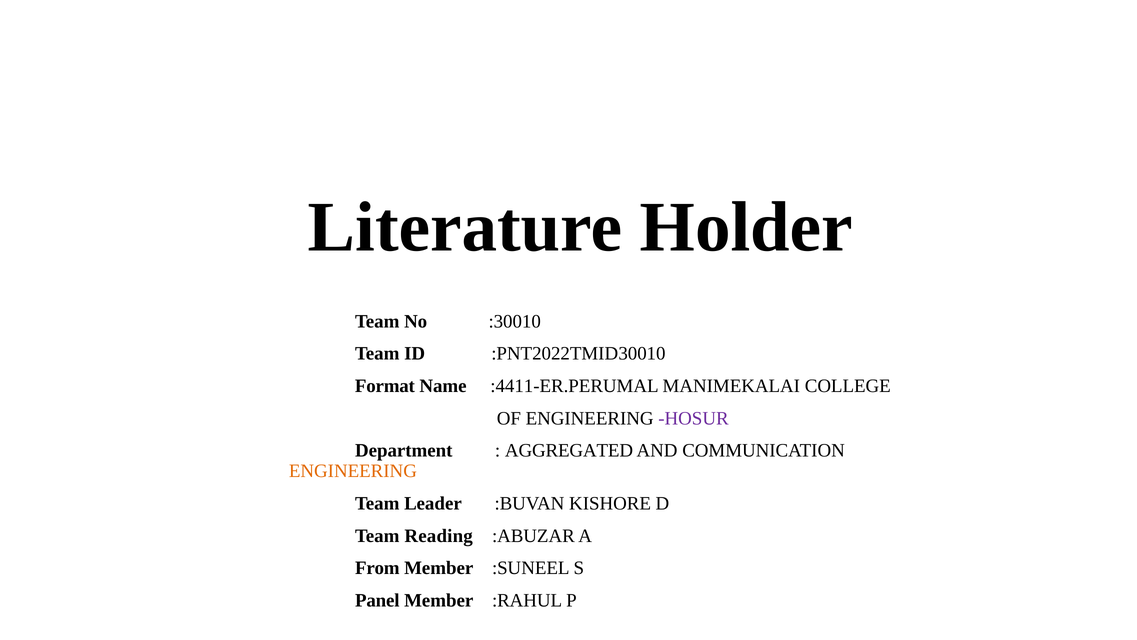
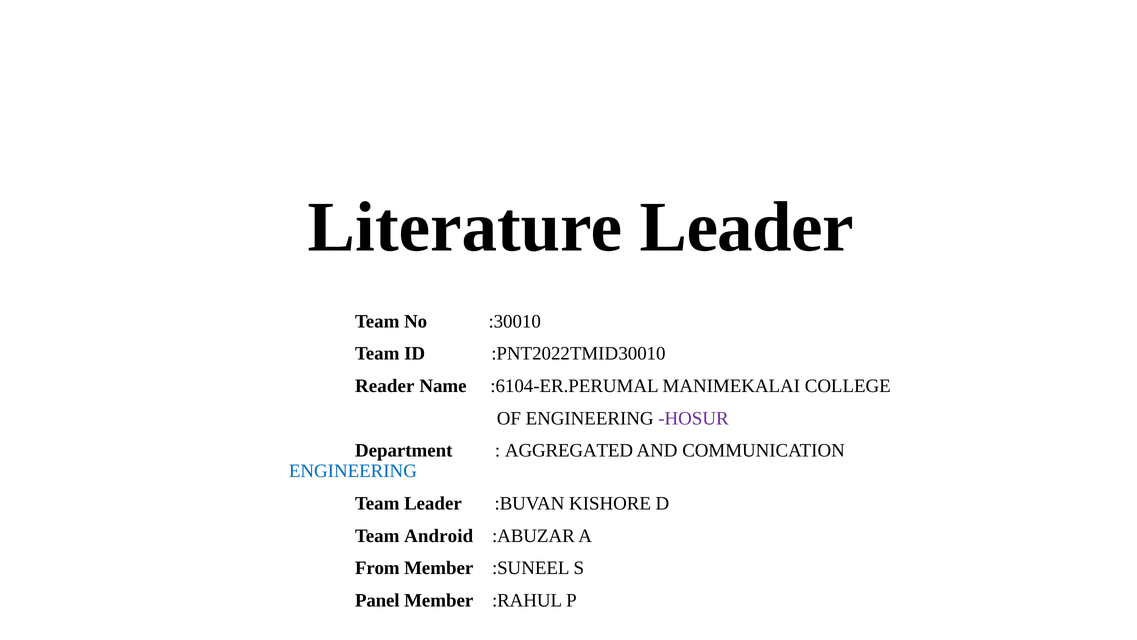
Literature Holder: Holder -> Leader (747, 227)
Format: Format -> Reader (385, 386)
:4411-ER.PERUMAL: :4411-ER.PERUMAL -> :6104-ER.PERUMAL (574, 386)
ENGINEERING colour: orange -> blue (353, 471)
Reading: Reading -> Android (439, 535)
